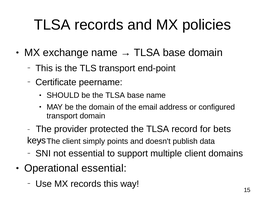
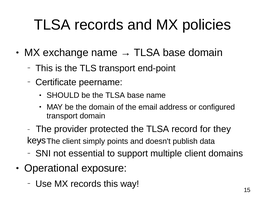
bets: bets -> they (222, 129)
Operational essential: essential -> exposure (104, 168)
